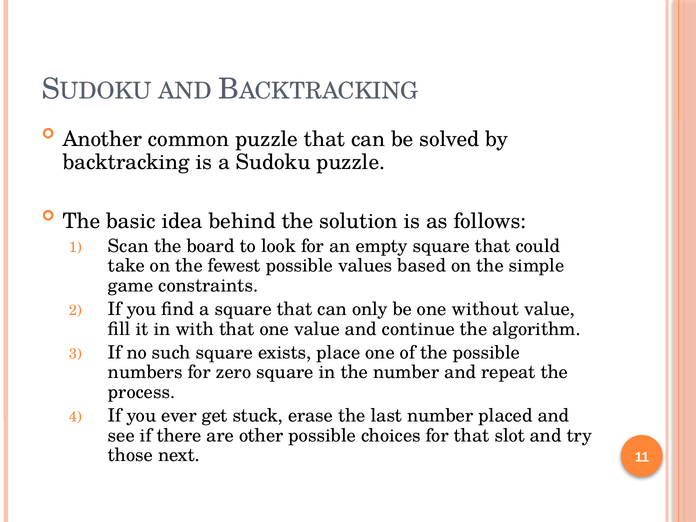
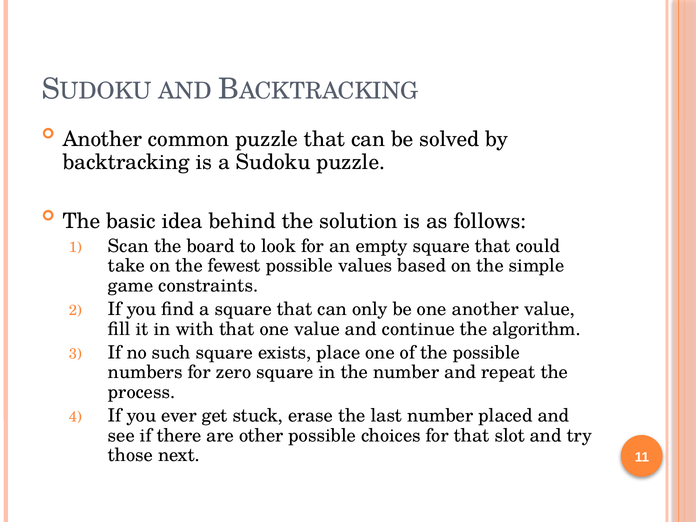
one without: without -> another (485, 309)
